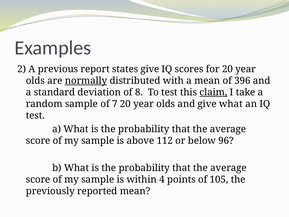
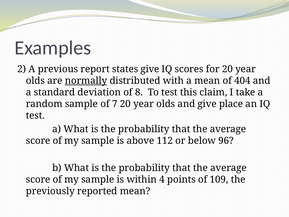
396: 396 -> 404 (242, 81)
claim underline: present -> none (213, 92)
give what: what -> place (231, 104)
105: 105 -> 109 (219, 179)
